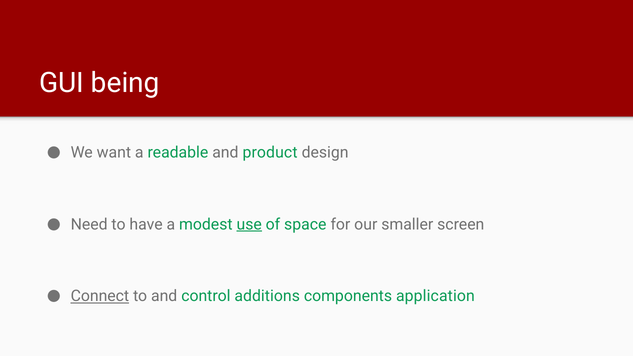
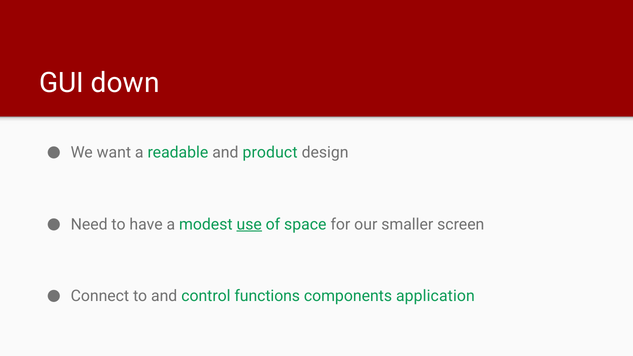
being: being -> down (125, 83)
Connect underline: present -> none (100, 296)
additions: additions -> functions (267, 296)
